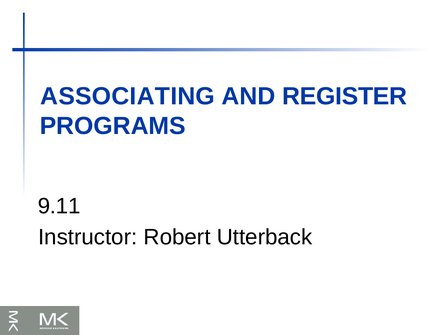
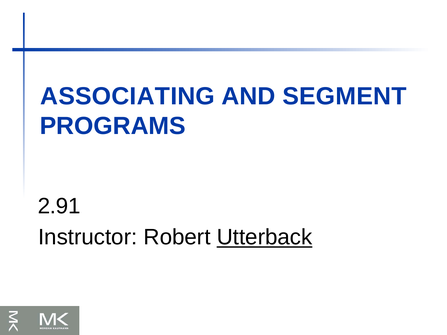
REGISTER: REGISTER -> SEGMENT (344, 96)
9.11: 9.11 -> 2.91 (59, 206)
Utterback underline: none -> present (265, 237)
